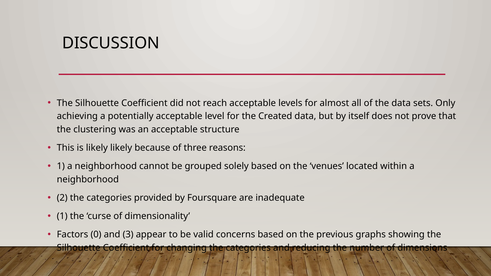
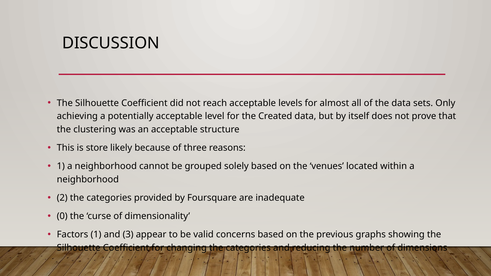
is likely: likely -> store (97, 148)
1: 1 -> 0 (62, 216)
Factors 0: 0 -> 1 (96, 235)
